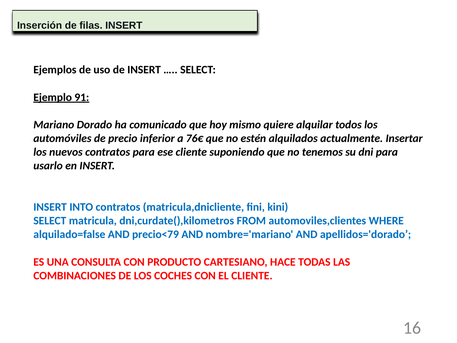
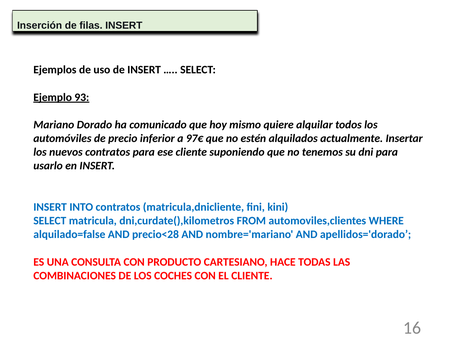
91: 91 -> 93 (82, 97)
76€: 76€ -> 97€ (195, 138)
precio<79: precio<79 -> precio<28 (155, 234)
